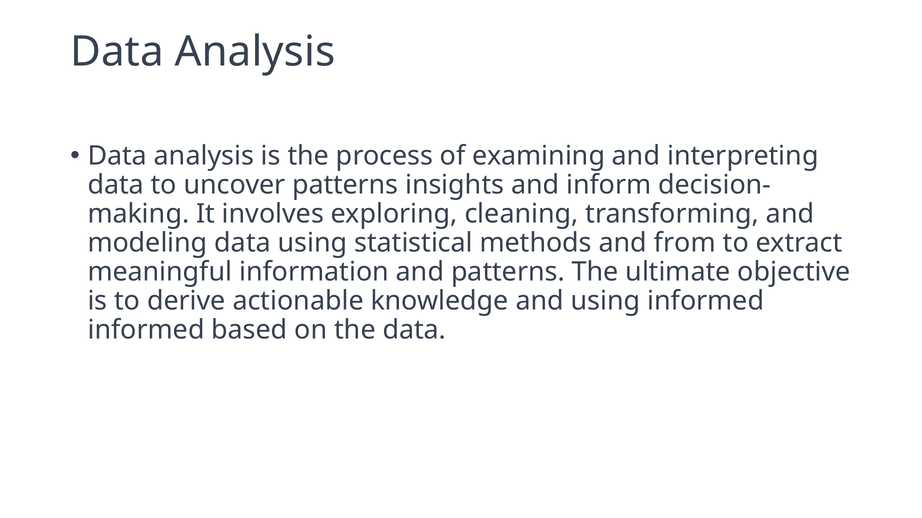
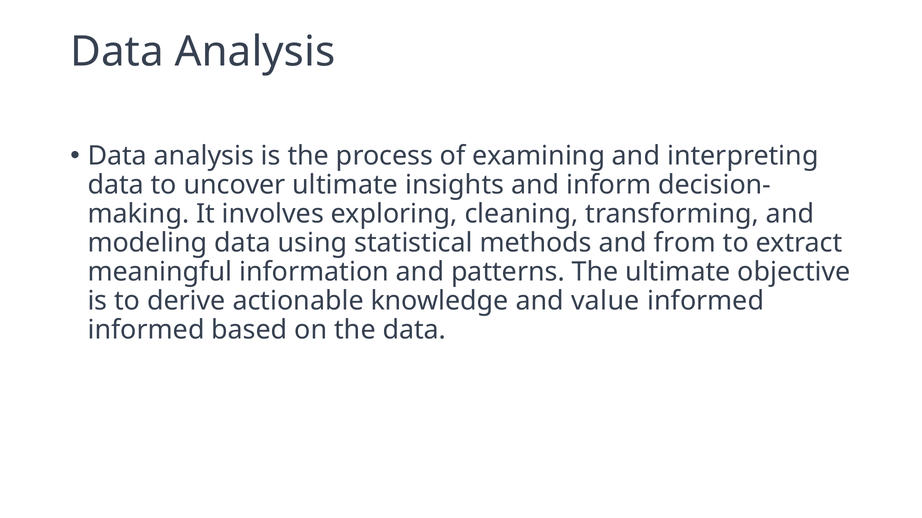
uncover patterns: patterns -> ultimate (345, 185)
and using: using -> value (605, 301)
